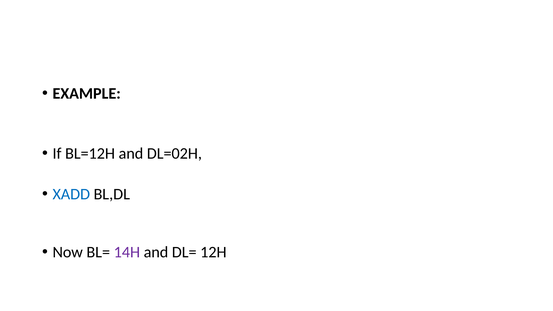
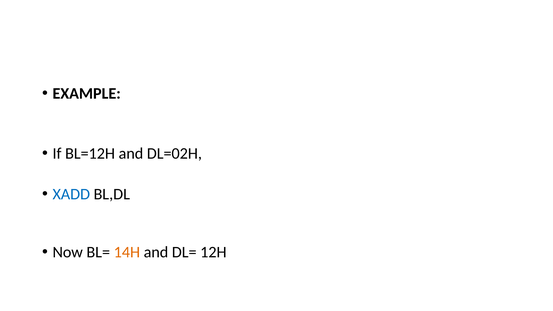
14H colour: purple -> orange (127, 252)
